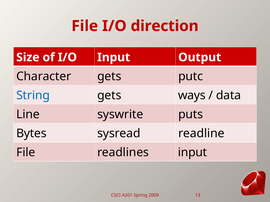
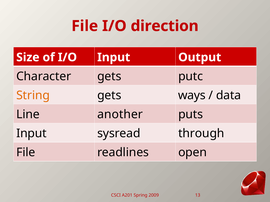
String colour: blue -> orange (33, 96)
syswrite: syswrite -> another (120, 115)
Bytes: Bytes -> Input (31, 134)
readline: readline -> through (201, 134)
readlines input: input -> open (193, 153)
